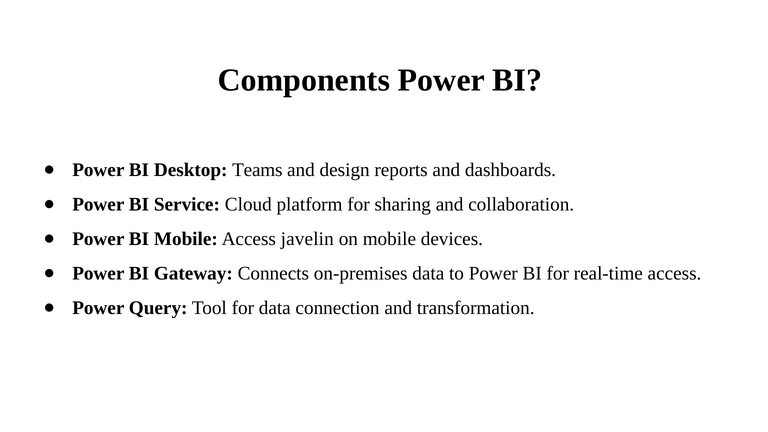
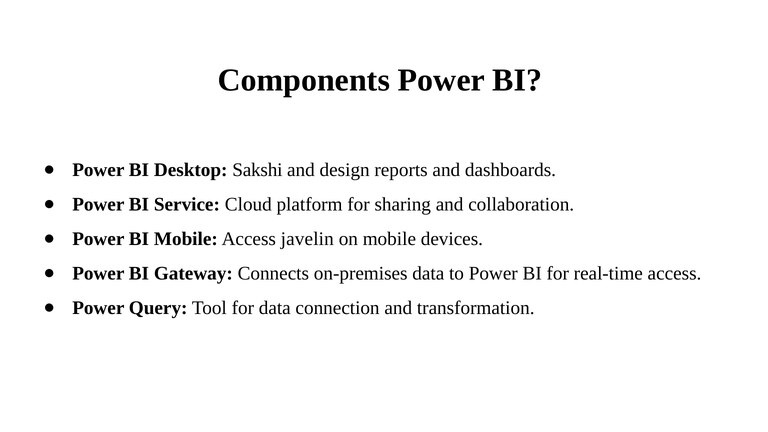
Teams: Teams -> Sakshi (257, 170)
